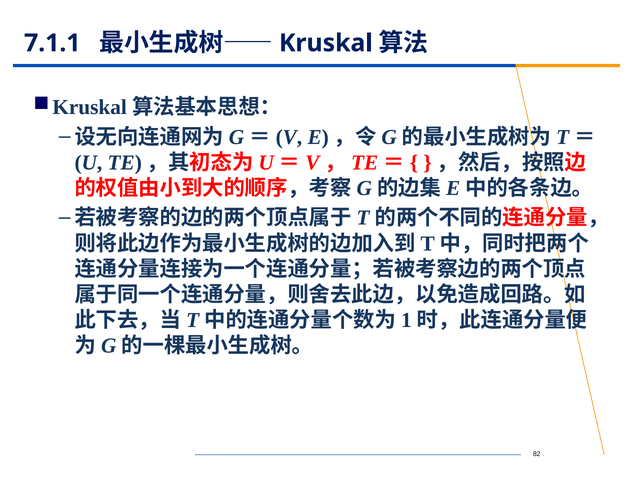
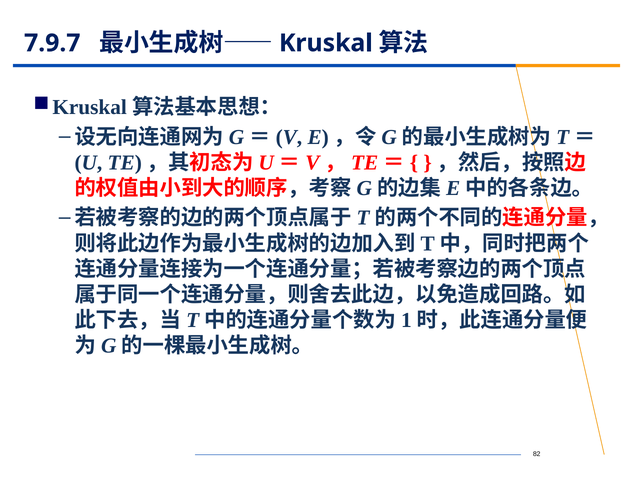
7.1.1: 7.1.1 -> 7.9.7 (52, 43)
